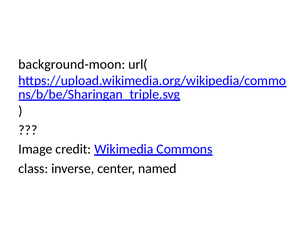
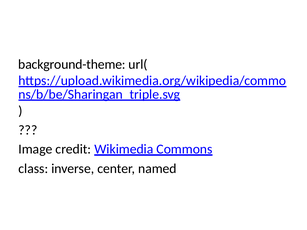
background-moon: background-moon -> background-theme (72, 64)
